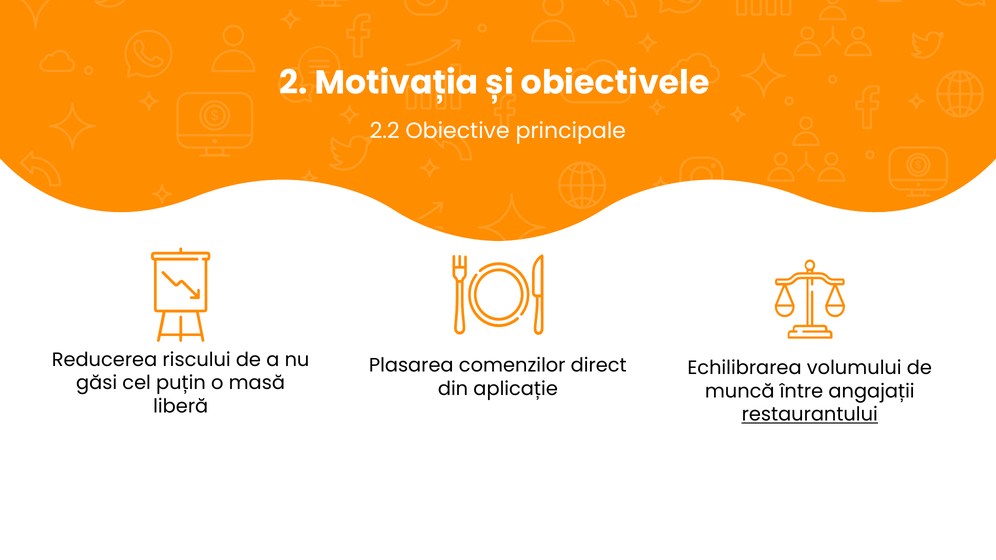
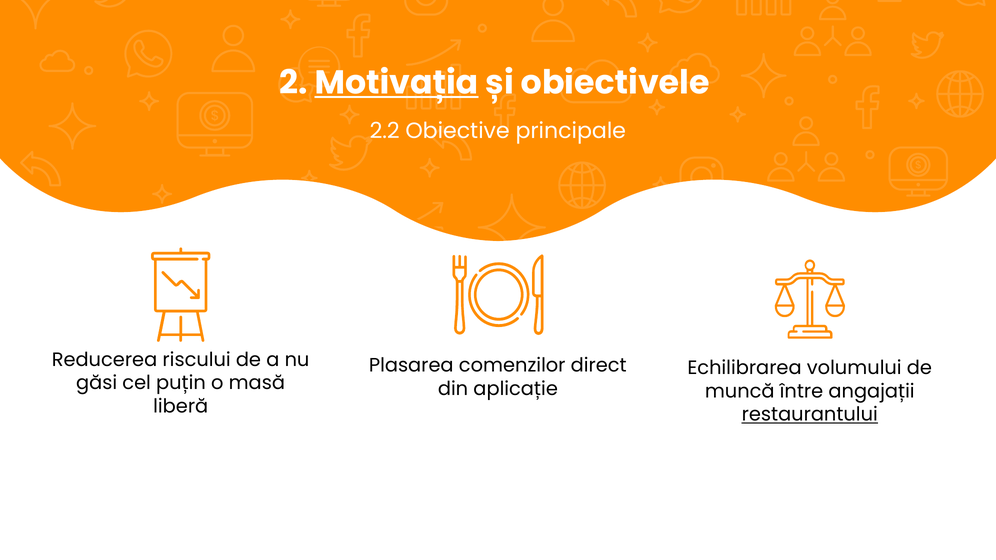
Motivația underline: none -> present (397, 83)
